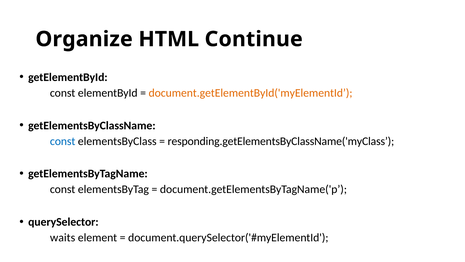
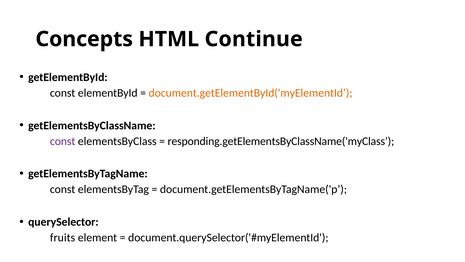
Organize: Organize -> Concepts (84, 39)
const colour: blue -> purple (63, 141)
waits: waits -> fruits (63, 237)
